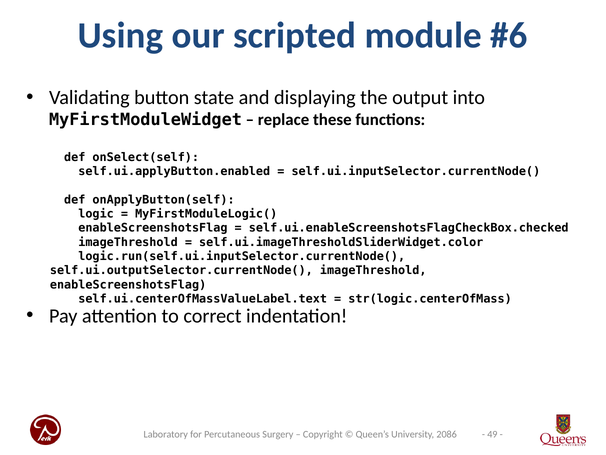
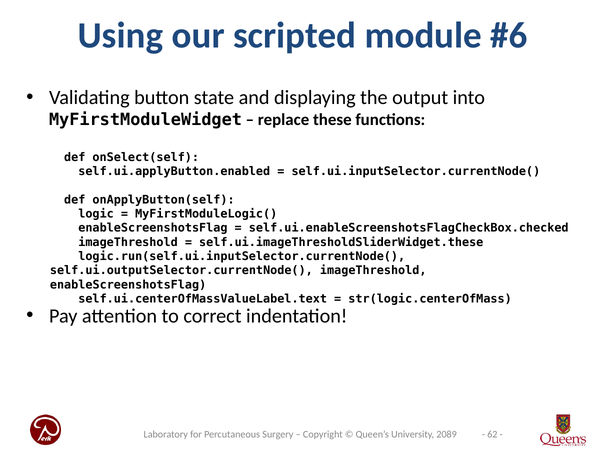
self.ui.imageThresholdSliderWidget.color: self.ui.imageThresholdSliderWidget.color -> self.ui.imageThresholdSliderWidget.these (341, 242)
49: 49 -> 62 (492, 434)
2086: 2086 -> 2089 (447, 434)
